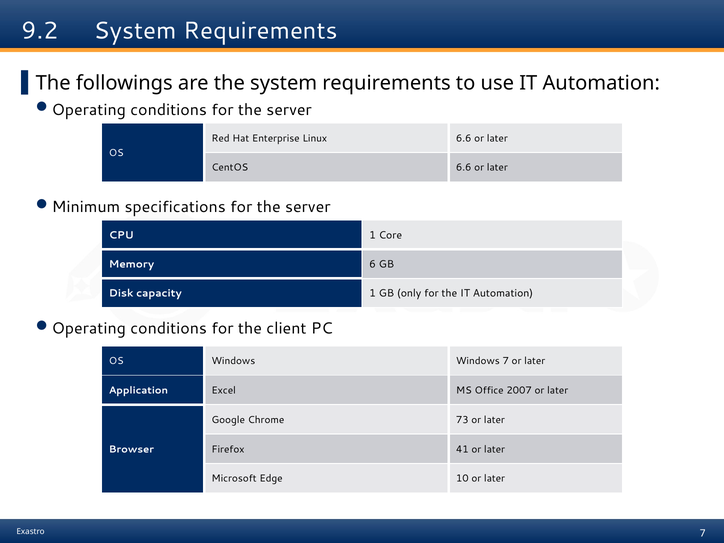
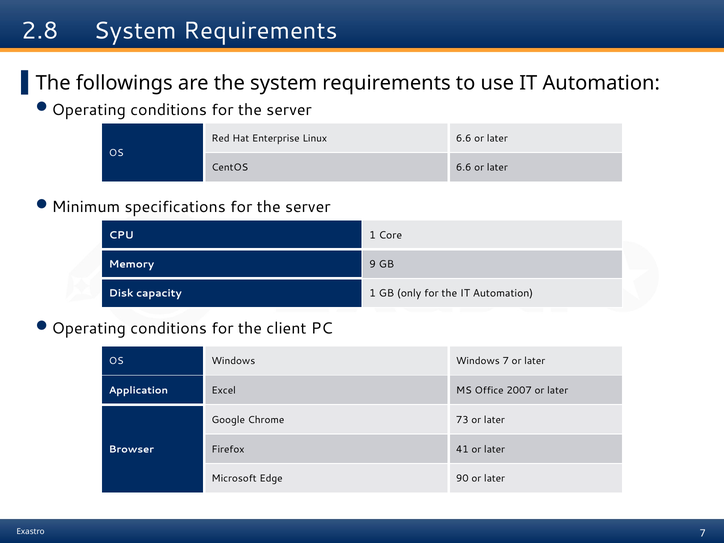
9.2: 9.2 -> 2.8 (40, 31)
6: 6 -> 9 (373, 264)
10: 10 -> 90 (462, 479)
